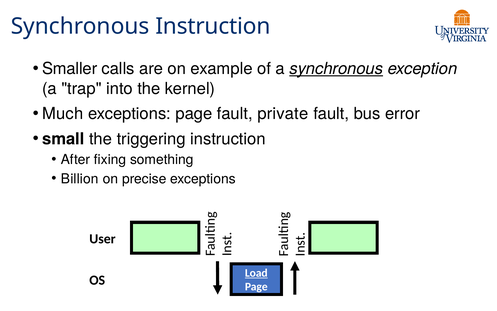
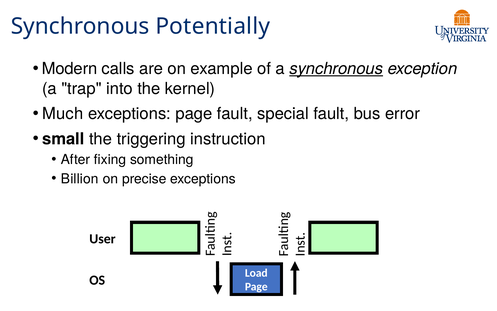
Synchronous Instruction: Instruction -> Potentially (213, 26)
Smaller: Smaller -> Modern (70, 69)
private: private -> special (283, 114)
Load underline: present -> none (256, 273)
